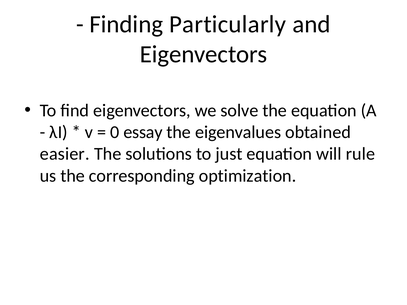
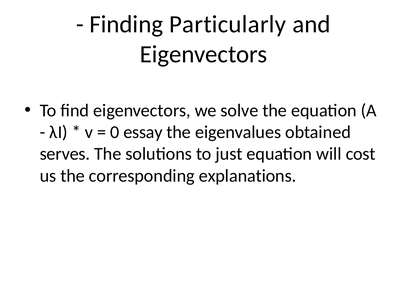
easier: easier -> serves (65, 154)
rule: rule -> cost (361, 154)
optimization: optimization -> explanations (248, 176)
